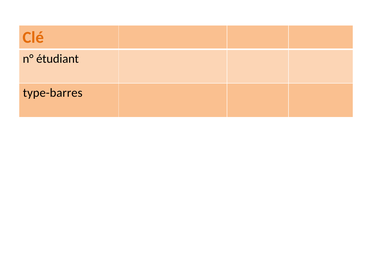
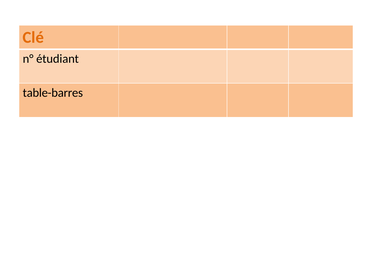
type-barres: type-barres -> table-barres (53, 93)
